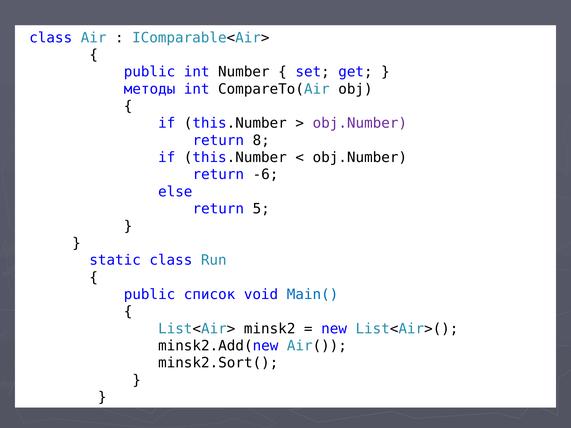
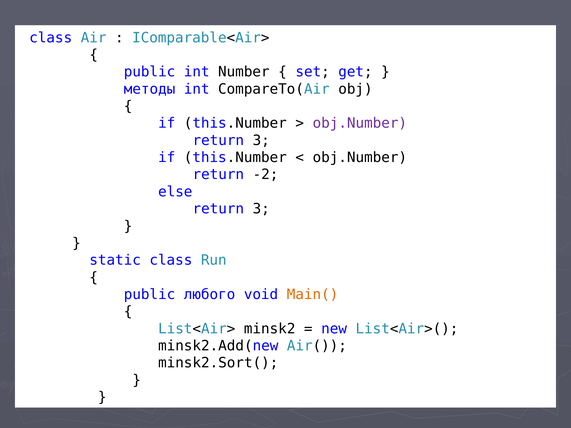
8: 8 -> 3 (261, 140)
-6: -6 -> -2 (265, 175)
5: 5 -> 3 (261, 209)
список: список -> любого (210, 295)
Main( colour: blue -> orange (313, 295)
